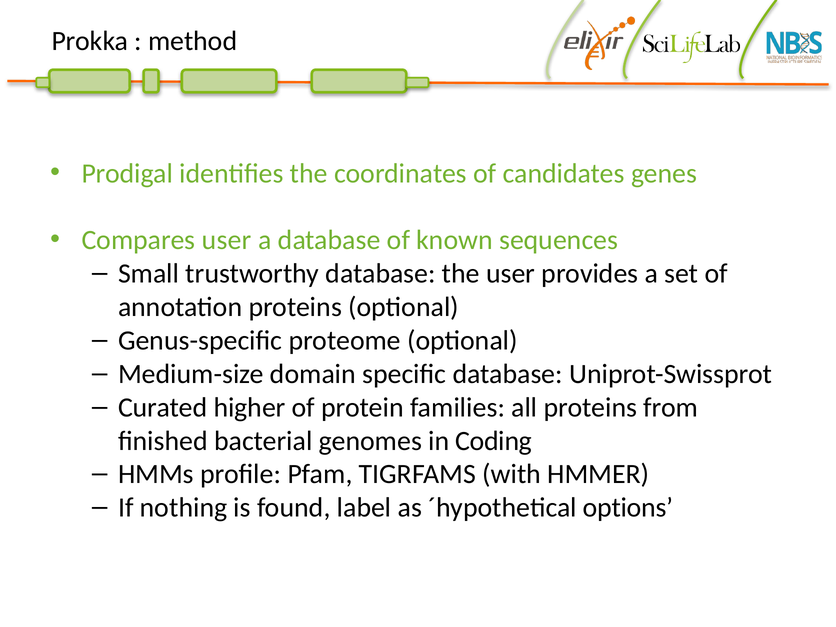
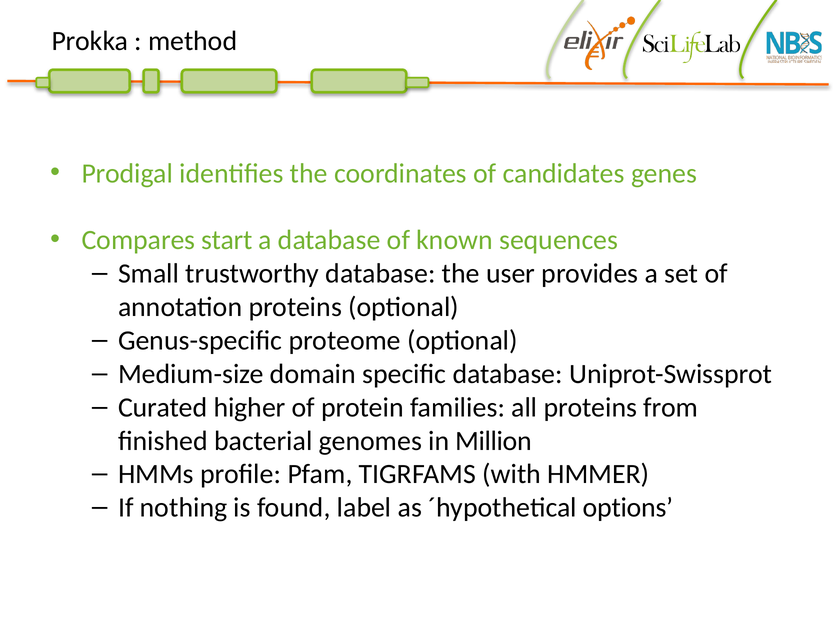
Compares user: user -> start (227, 240)
Coding: Coding -> Million (494, 441)
